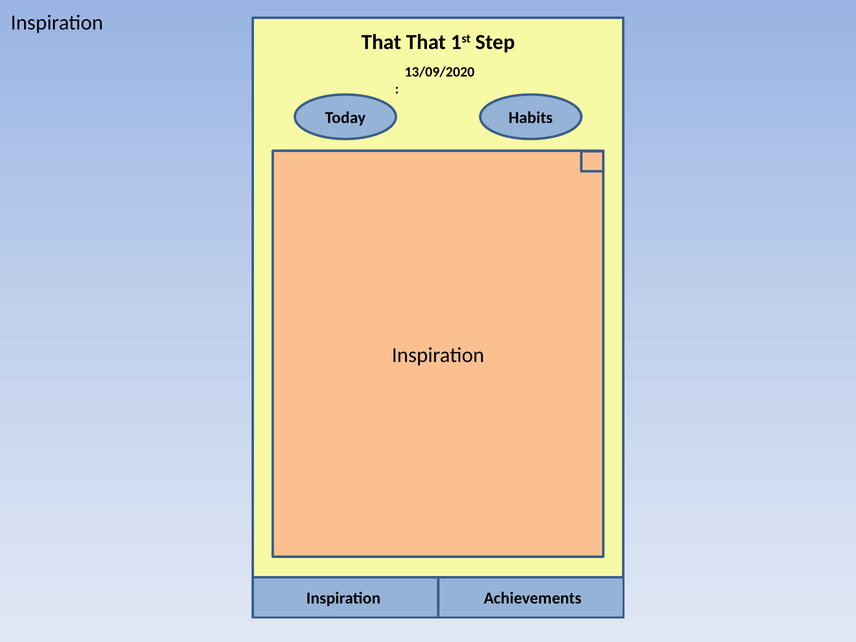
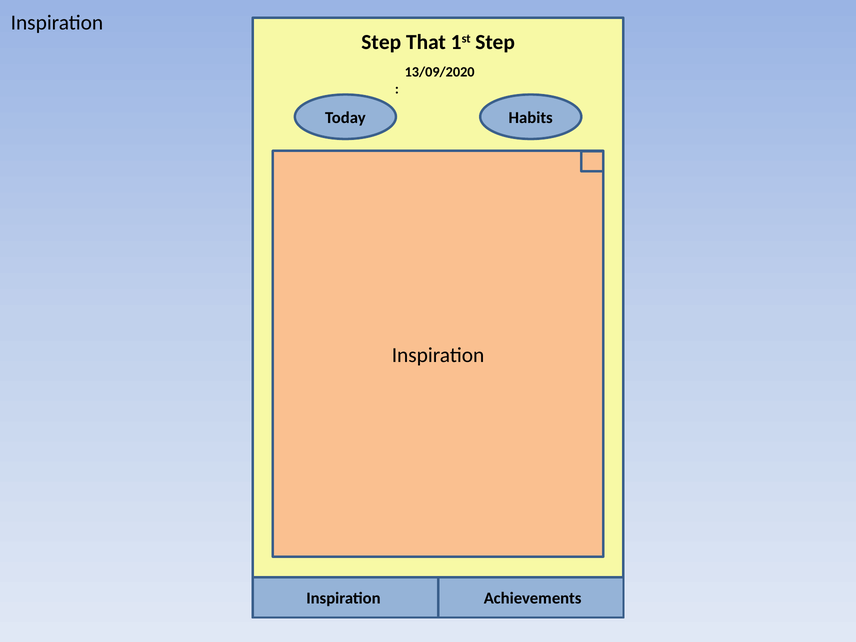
That: That -> Step (381, 42)
